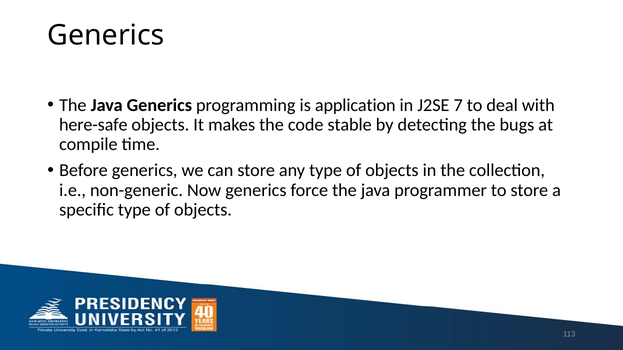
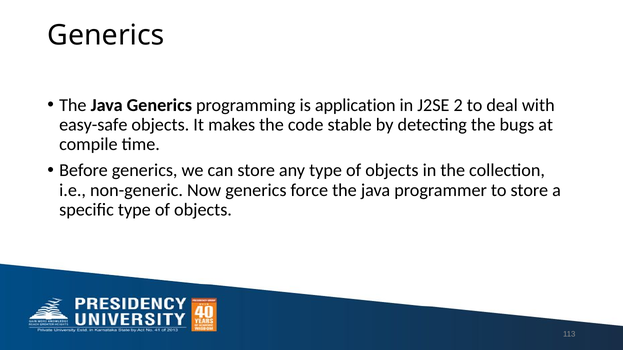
7: 7 -> 2 (458, 105)
here-safe: here-safe -> easy-safe (93, 125)
